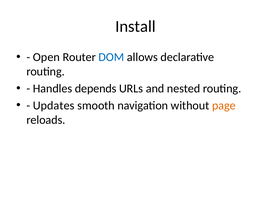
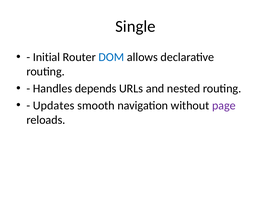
Install: Install -> Single (135, 26)
Open: Open -> Initial (46, 57)
page colour: orange -> purple (224, 105)
